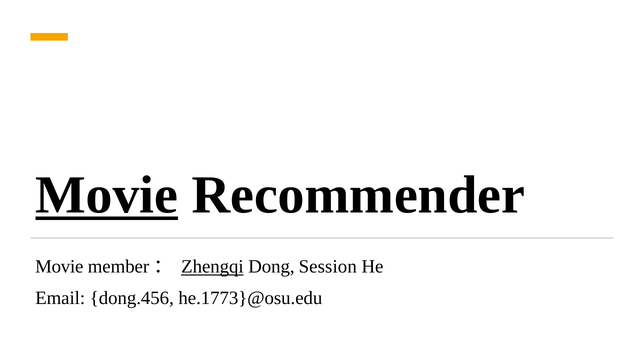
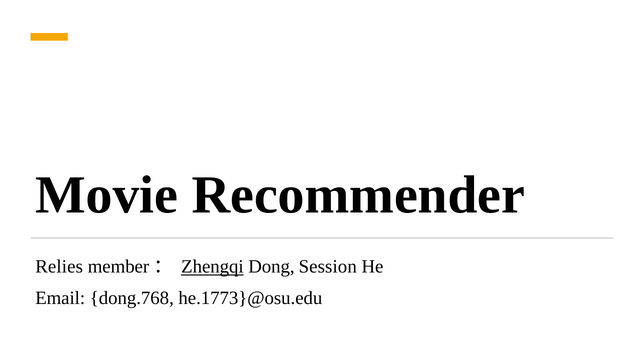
Movie underline: present -> none (107, 195)
Movie: Movie -> Relies (59, 267)
dong.456: dong.456 -> dong.768 (132, 298)
